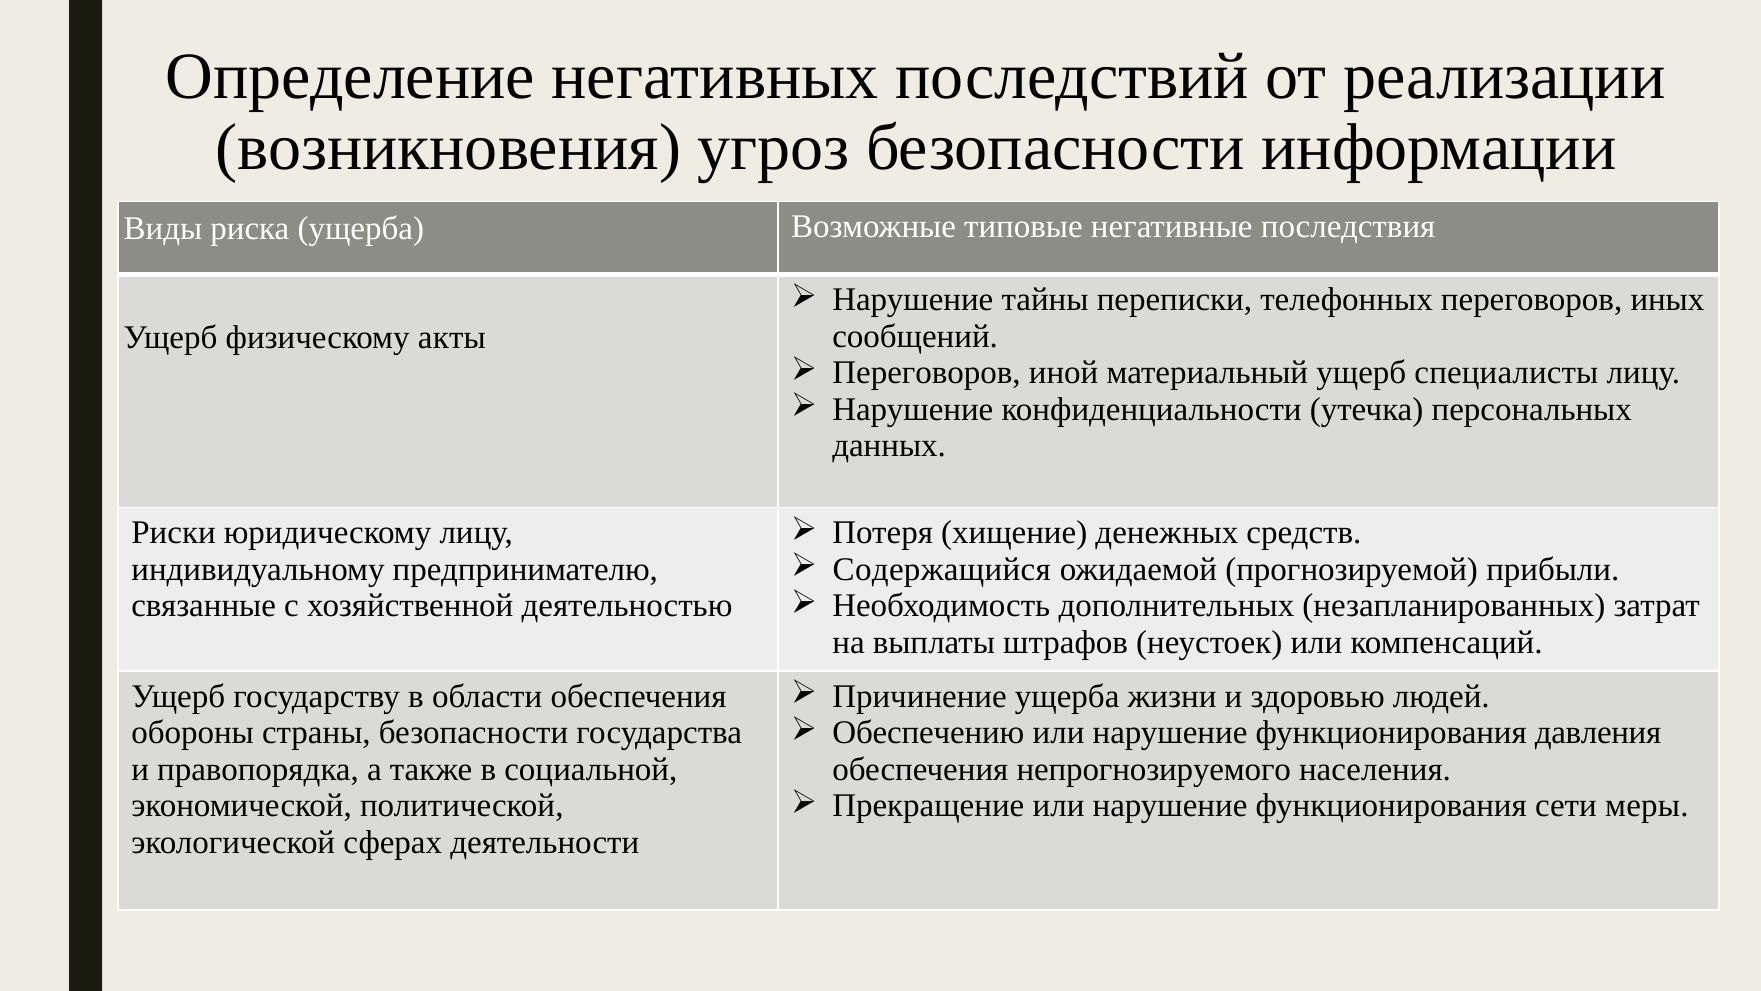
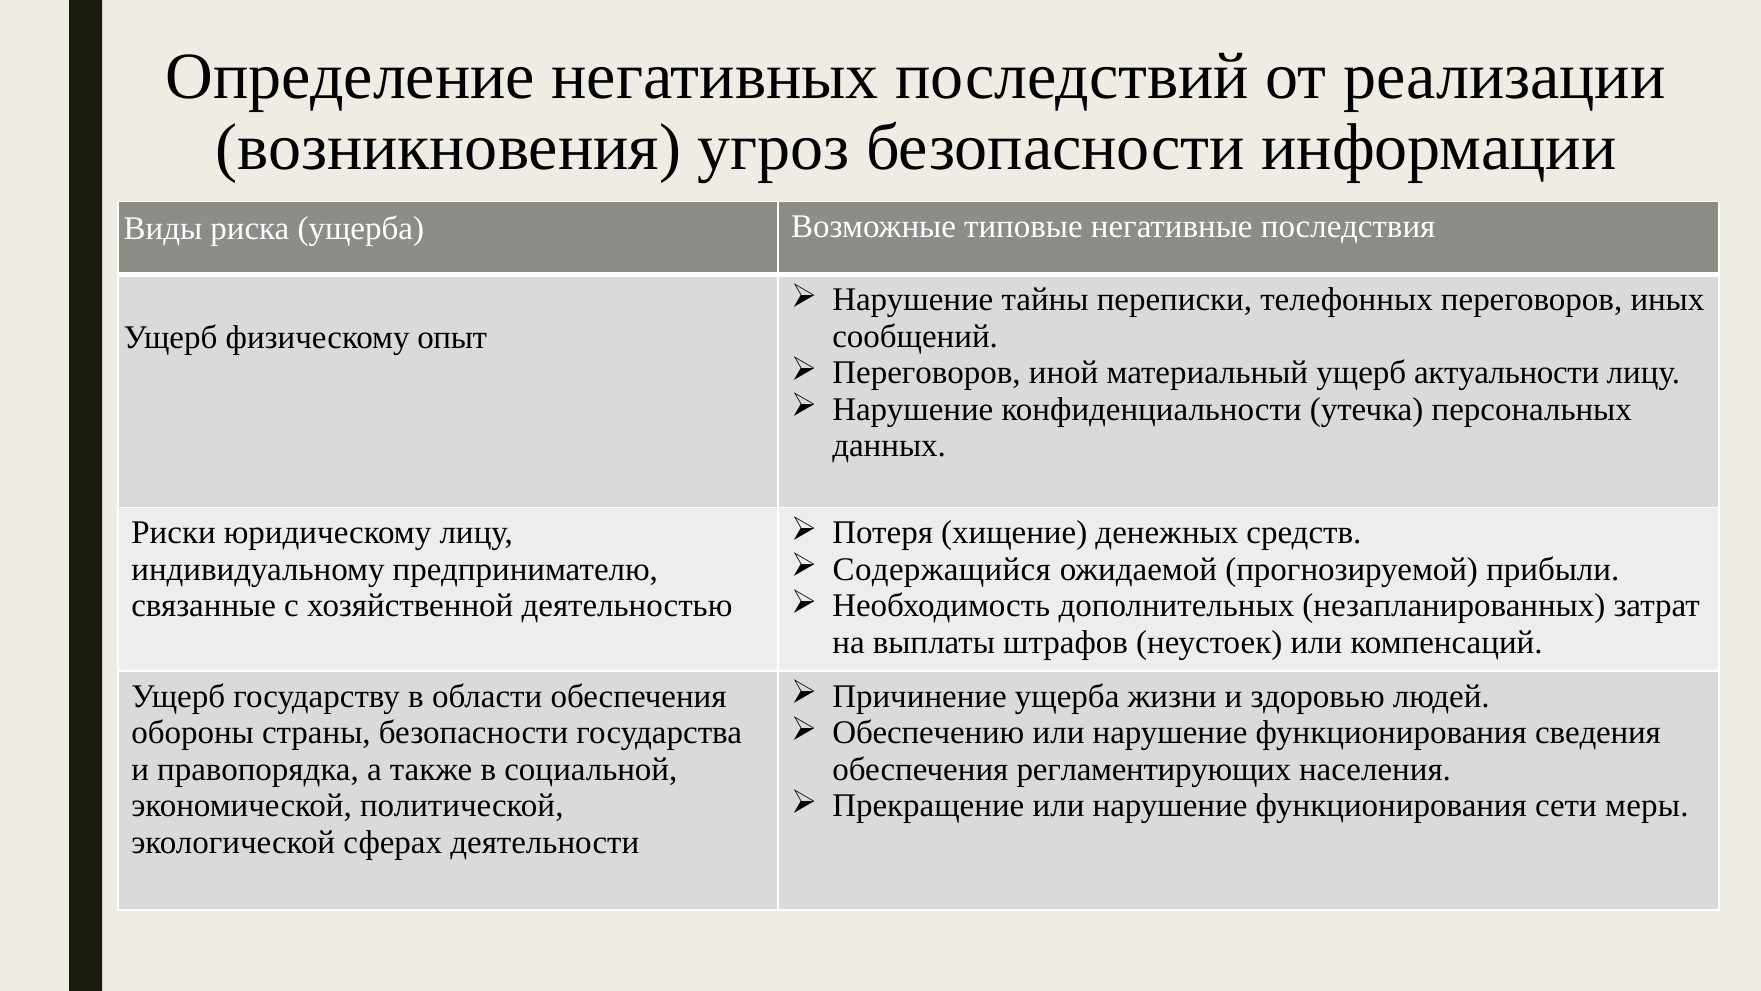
акты: акты -> опыт (452, 338)
специалисты: специалисты -> актуальности (1507, 373)
давления: давления -> сведения (1598, 732)
непрогнозируемого: непрогнозируемого -> регламентирующих (1154, 769)
